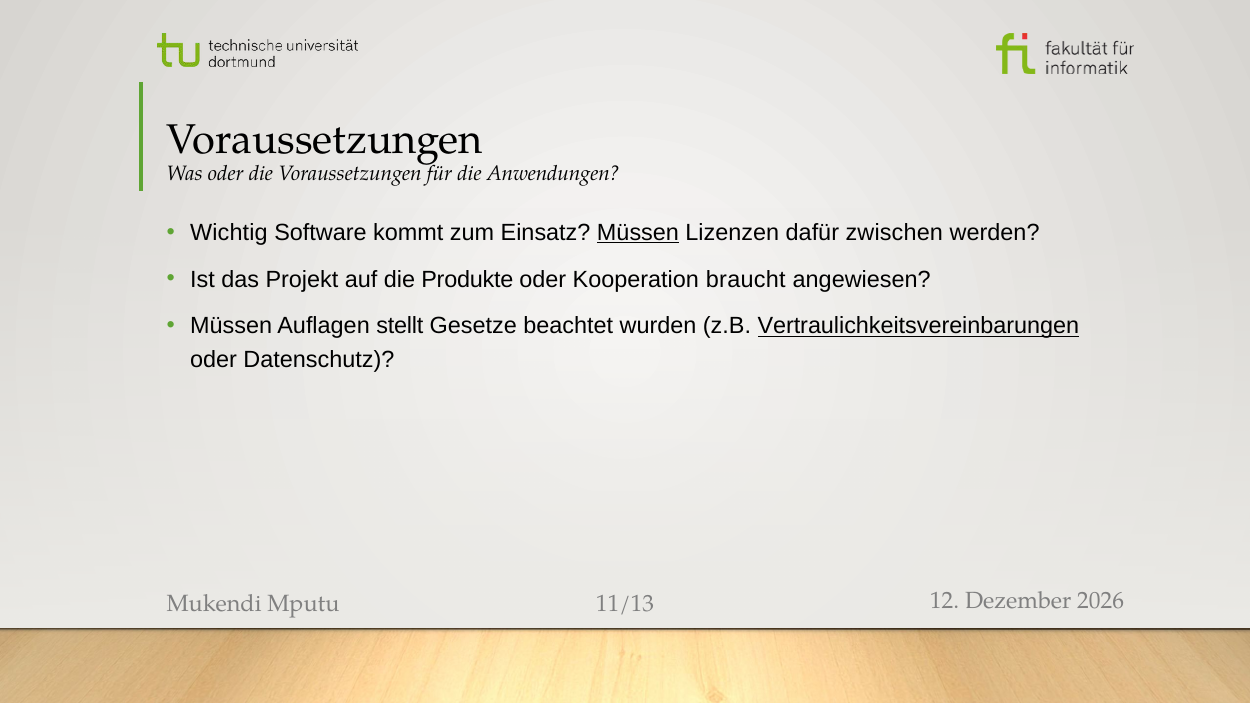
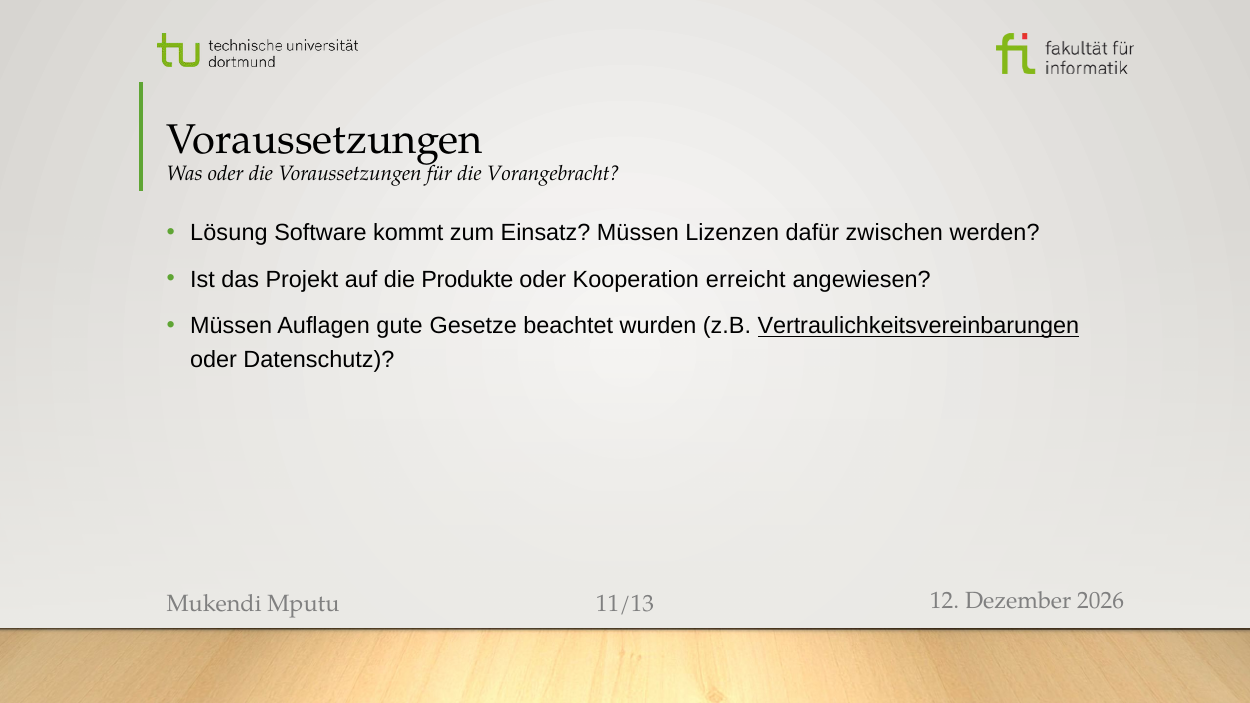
Anwendungen: Anwendungen -> Vorangebracht (553, 174)
Wichtig: Wichtig -> Lösung (229, 233)
Müssen underline: present -> none (638, 233)
braucht: braucht -> erreicht (746, 279)
stellt: stellt -> gute (400, 326)
